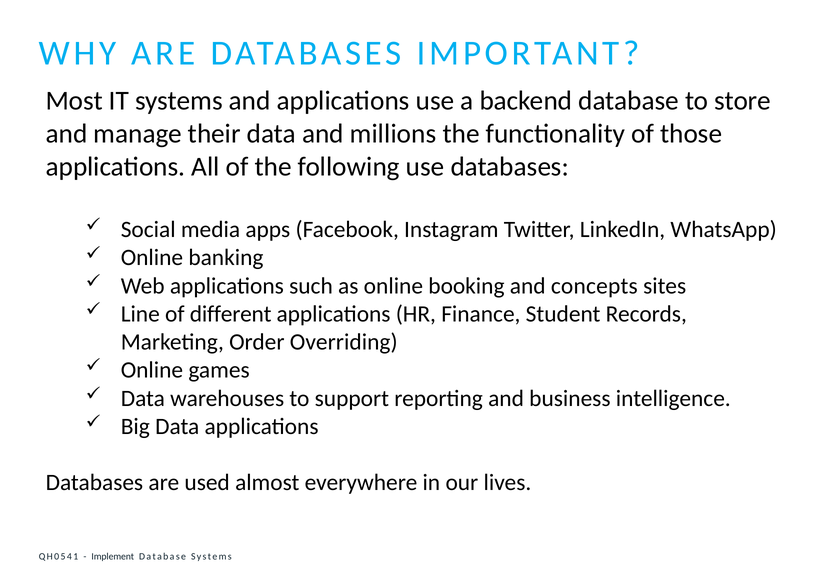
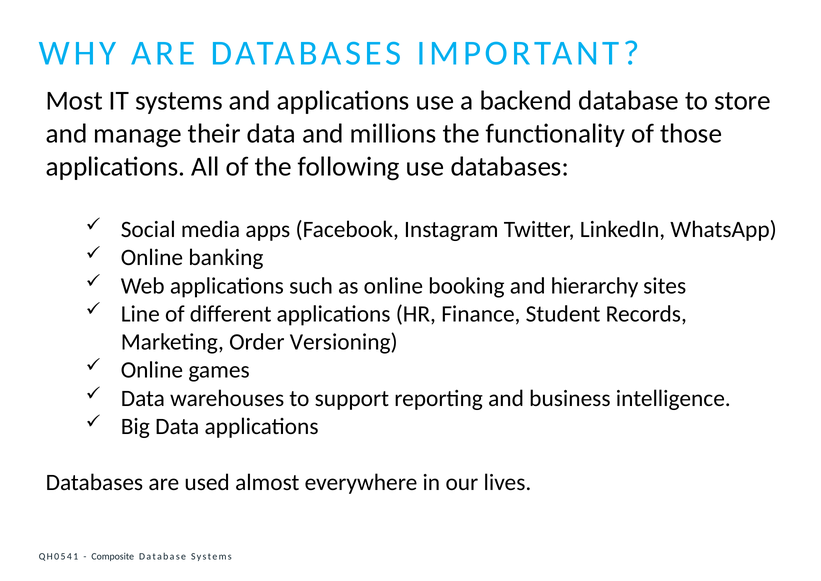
concepts: concepts -> hierarchy (595, 286)
Overriding: Overriding -> Versioning (344, 342)
Implement: Implement -> Composite (113, 556)
